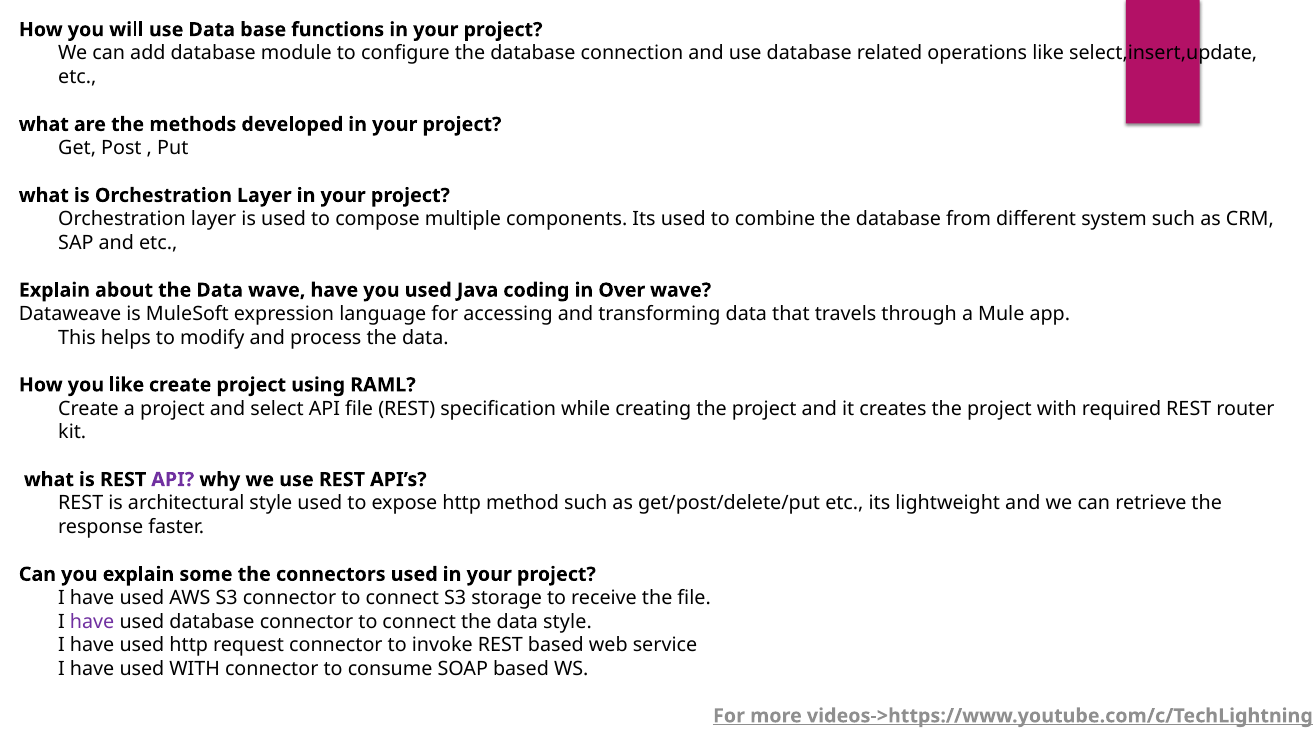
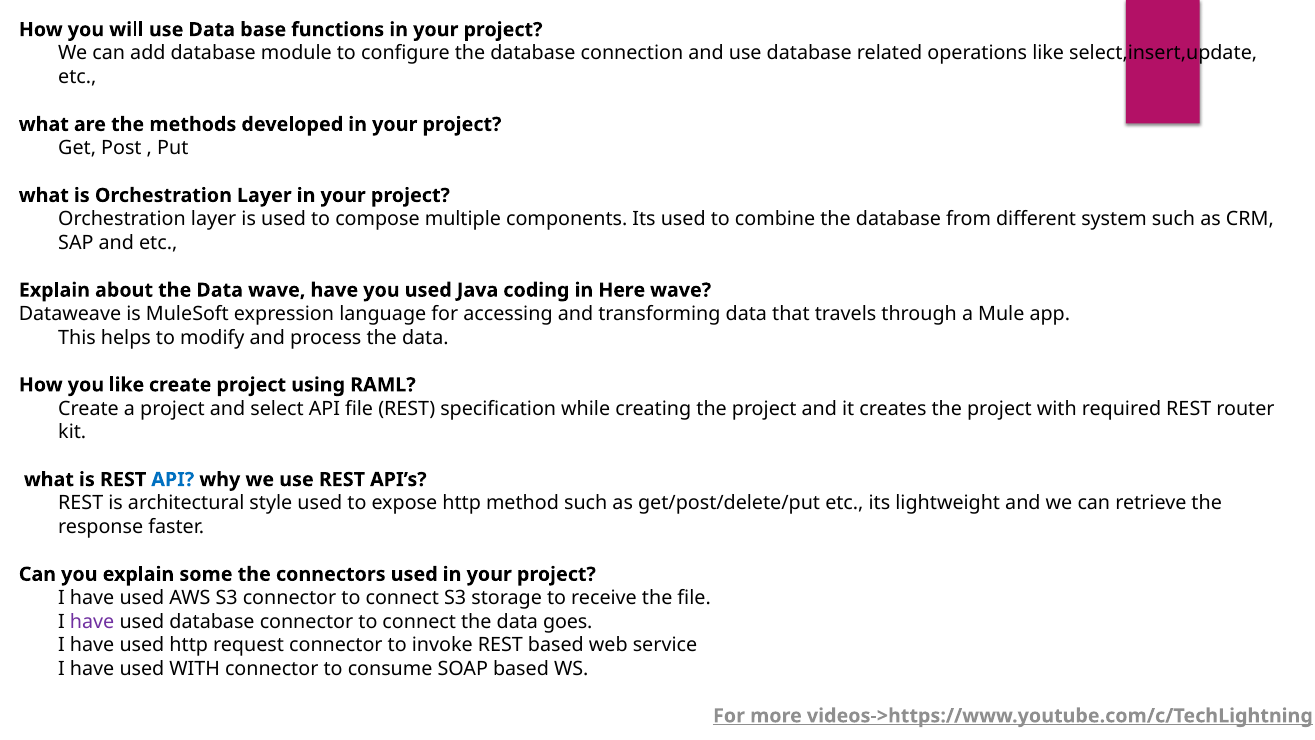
Over: Over -> Here (622, 290)
API colour: purple -> blue (173, 479)
data style: style -> goes (568, 621)
